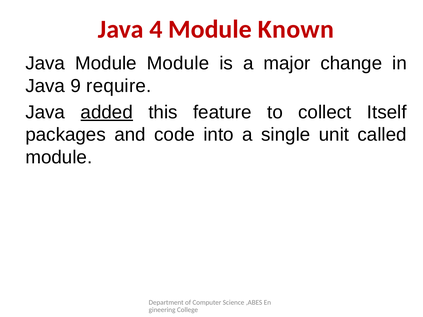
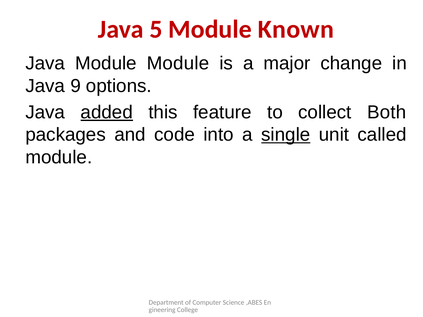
4: 4 -> 5 (156, 29)
require: require -> options (119, 86)
Itself: Itself -> Both (387, 112)
single underline: none -> present (286, 135)
